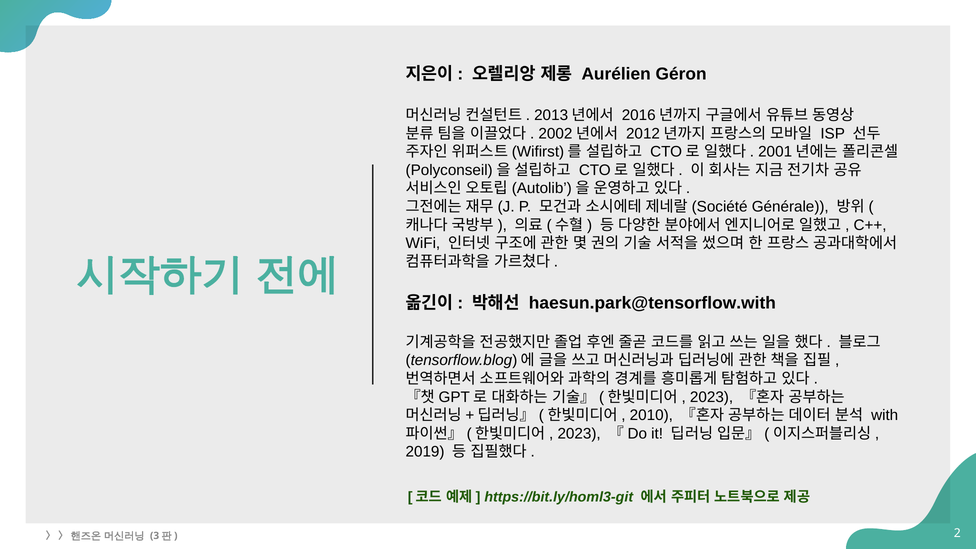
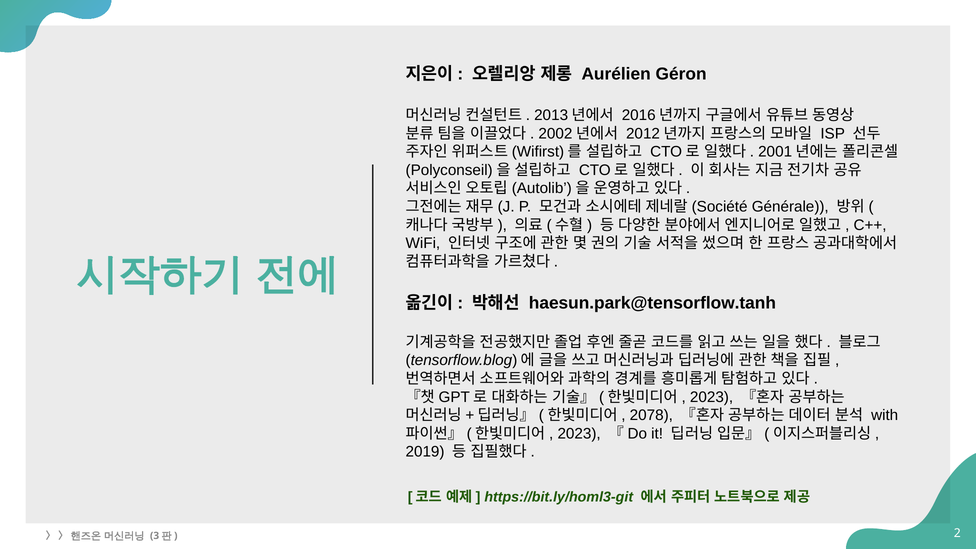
haesun.park@tensorflow.with: haesun.park@tensorflow.with -> haesun.park@tensorflow.tanh (652, 303)
2010: 2010 -> 2078 (651, 415)
